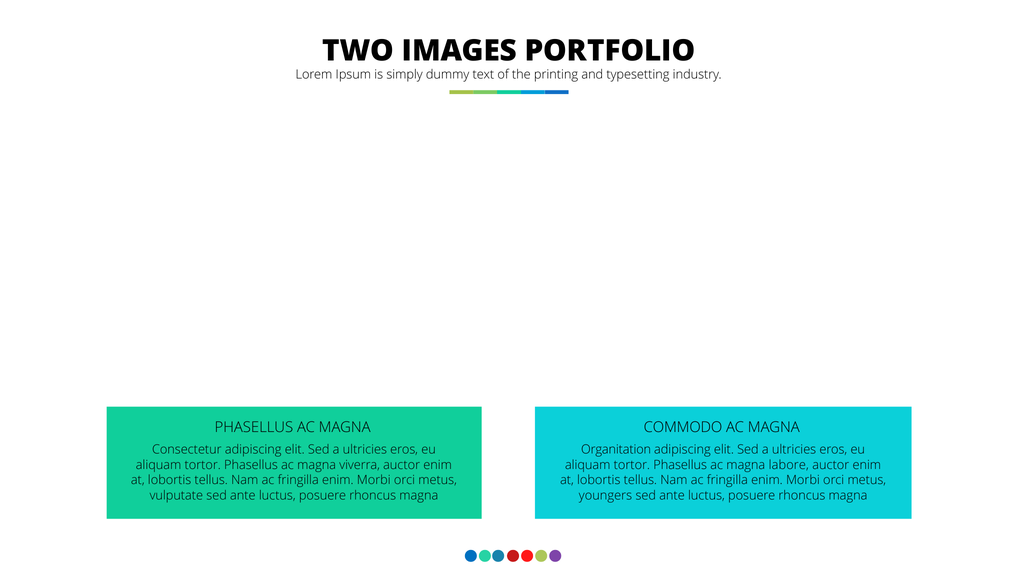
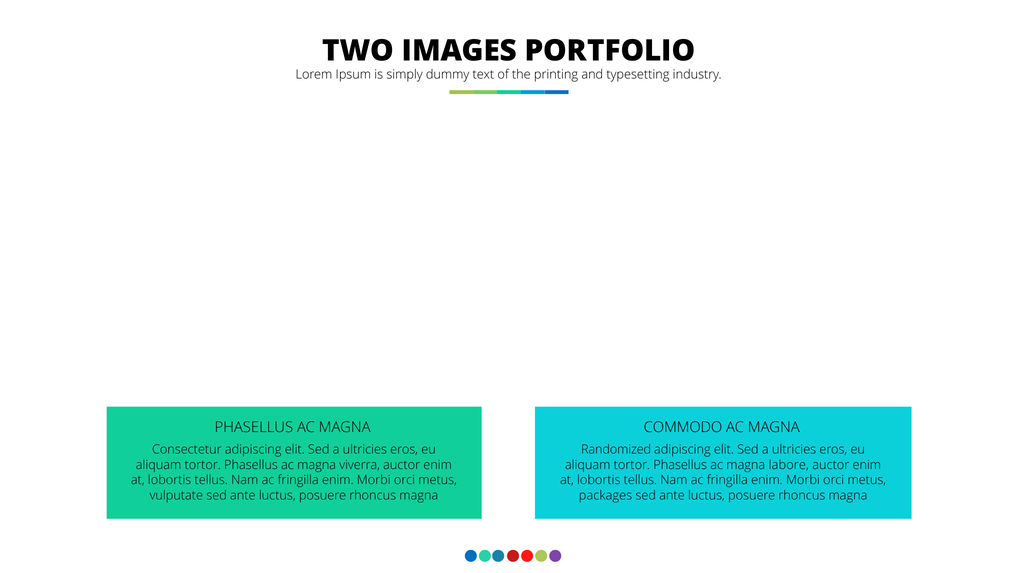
Organitation: Organitation -> Randomized (616, 449)
youngers: youngers -> packages (605, 495)
